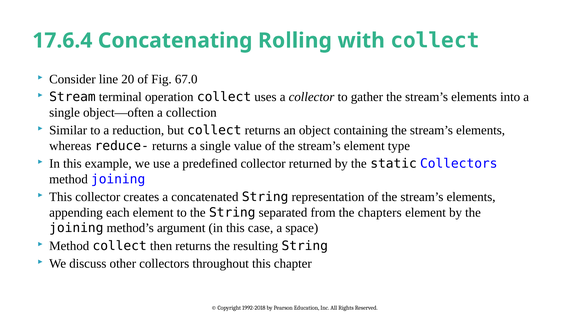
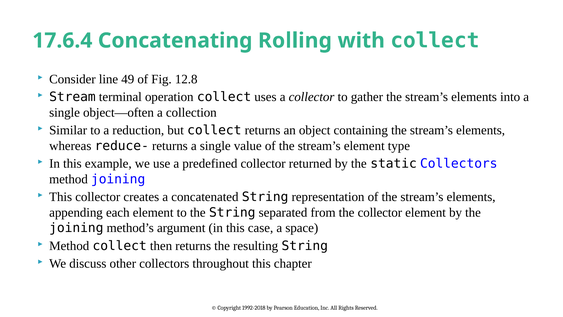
20: 20 -> 49 (128, 79)
67.0: 67.0 -> 12.8 (186, 79)
the chapters: chapters -> collector (380, 212)
